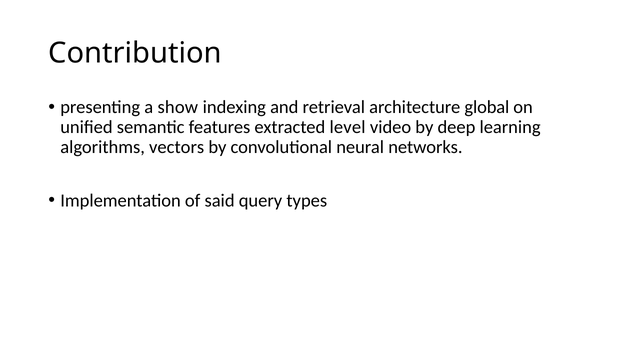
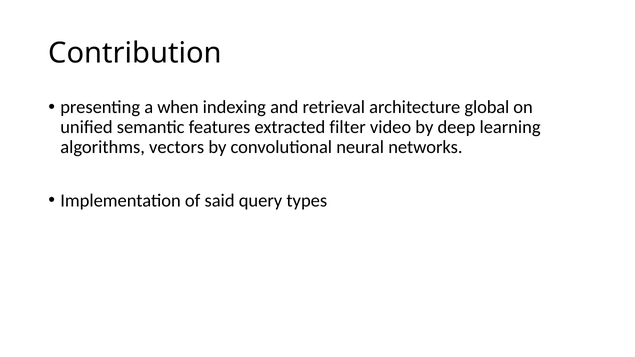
show: show -> when (178, 107)
level: level -> filter (348, 127)
